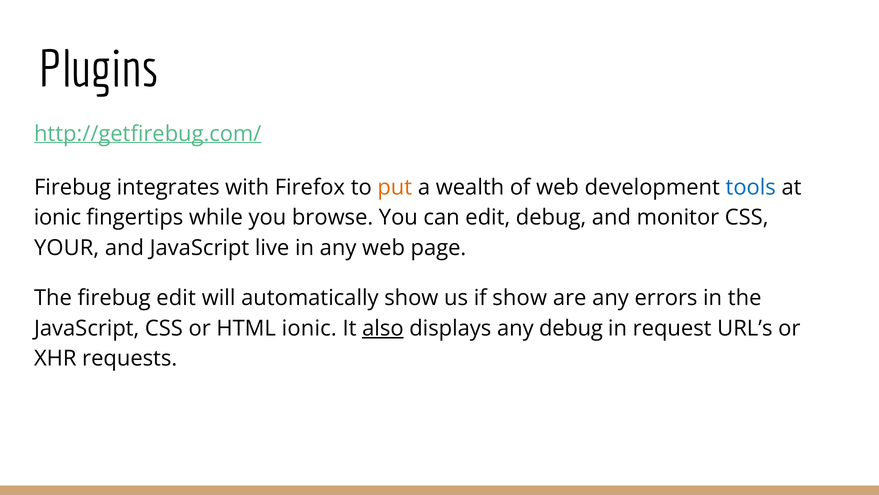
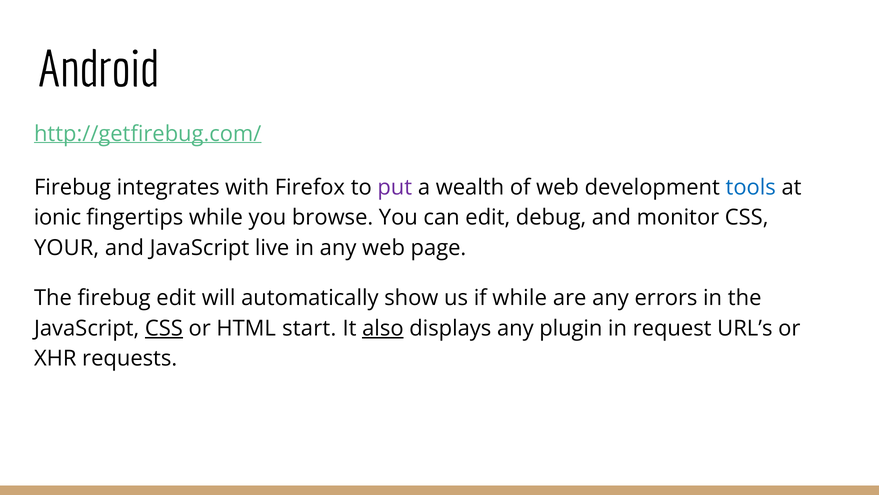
Plugins: Plugins -> Android (99, 70)
put colour: orange -> purple (395, 187)
if show: show -> while (520, 298)
CSS underline: none -> present (164, 328)
HTML ionic: ionic -> start (309, 328)
any debug: debug -> plugin (571, 328)
